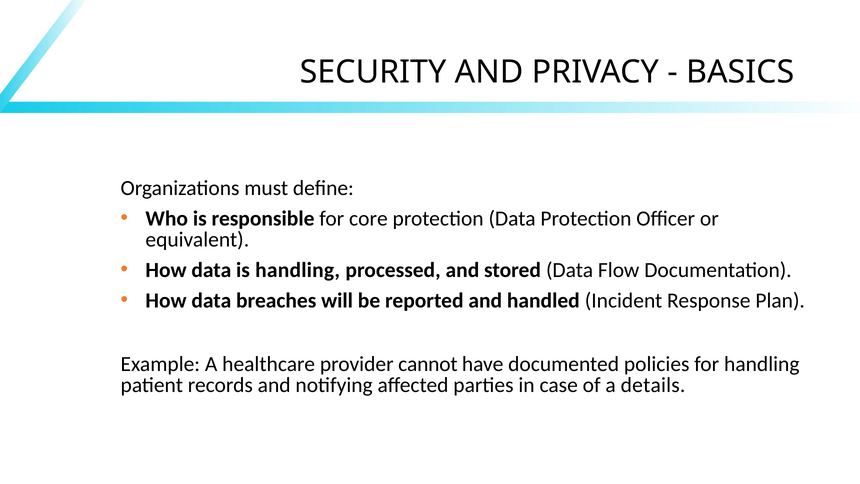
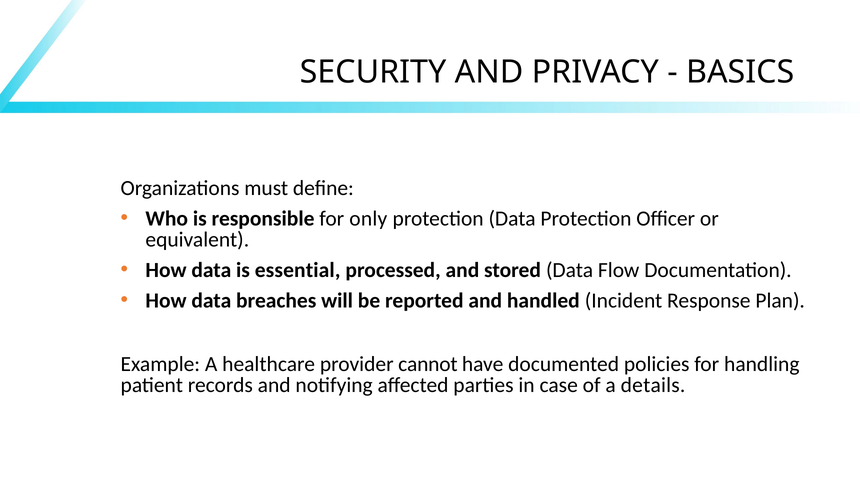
core: core -> only (368, 219)
is handling: handling -> essential (298, 270)
